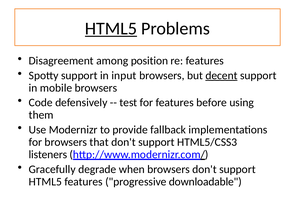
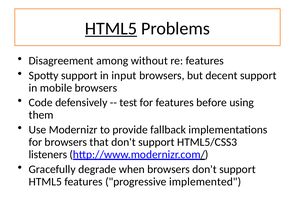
position: position -> without (149, 61)
decent underline: present -> none (221, 76)
downloadable: downloadable -> implemented (205, 182)
